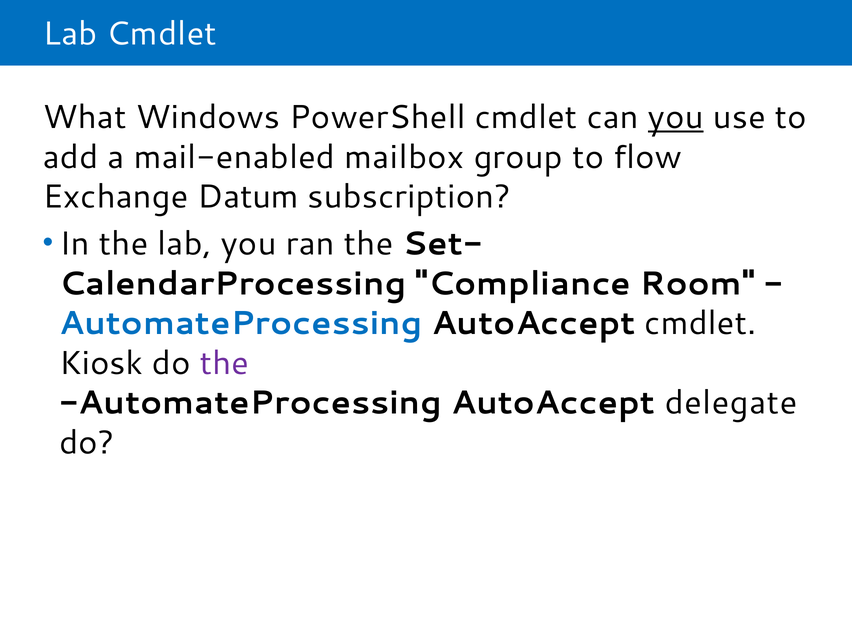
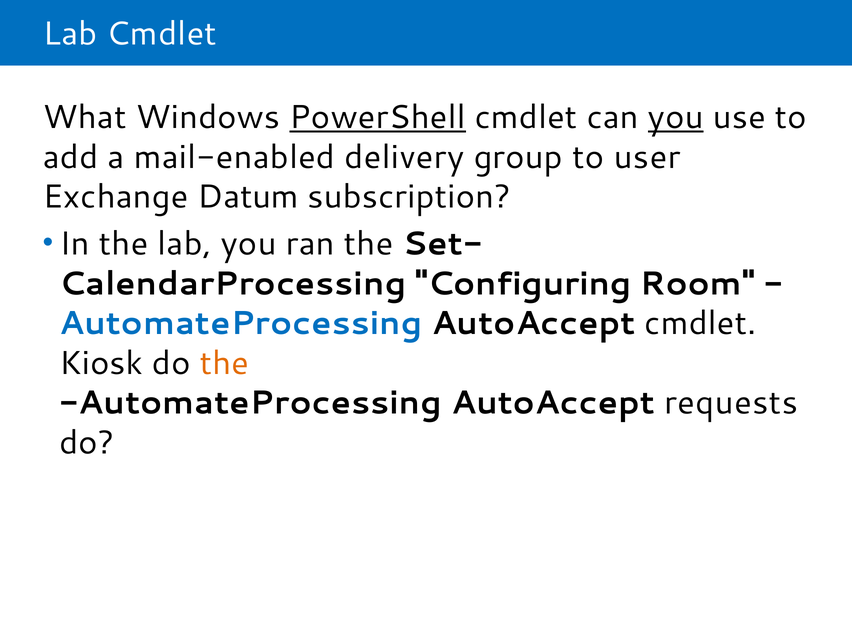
PowerShell underline: none -> present (378, 117)
mailbox: mailbox -> delivery (404, 157)
flow: flow -> user (647, 157)
Compliance: Compliance -> Configuring (523, 284)
the colour: purple -> orange (224, 363)
delegate: delegate -> requests (731, 403)
